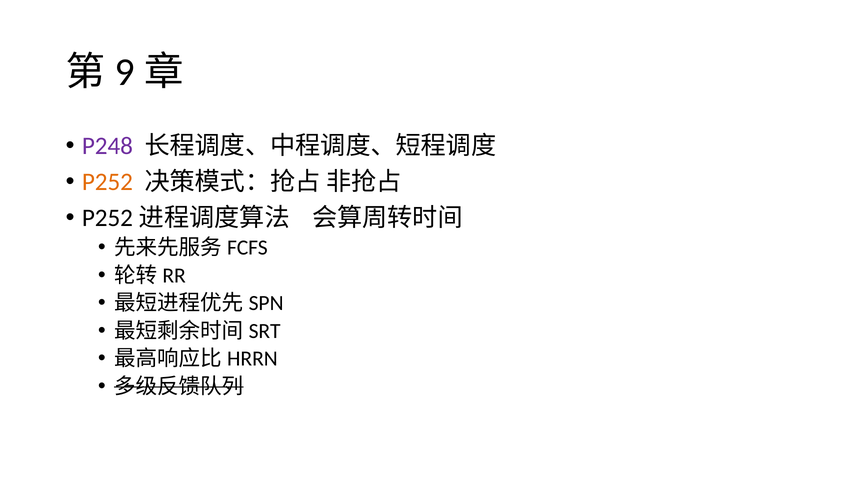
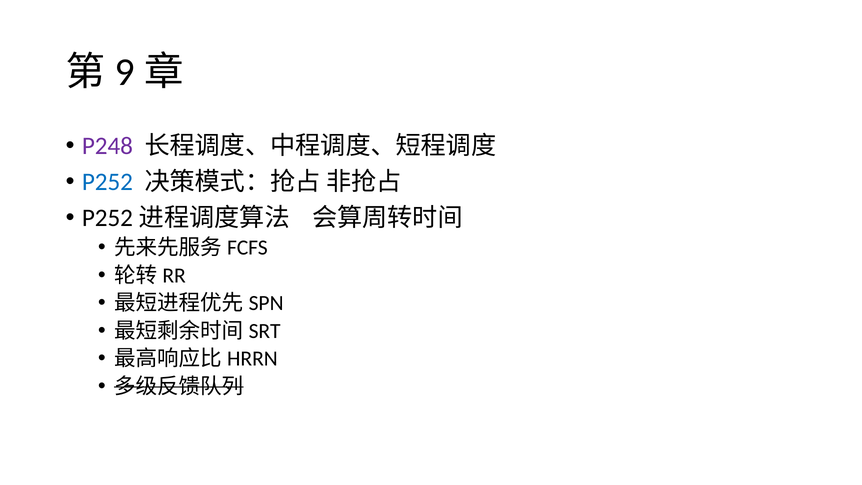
P252 colour: orange -> blue (107, 182)
